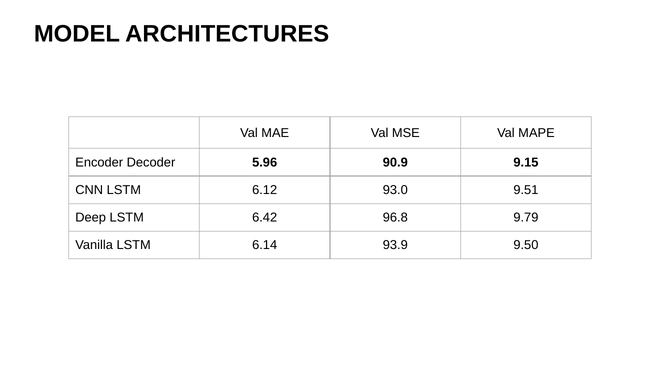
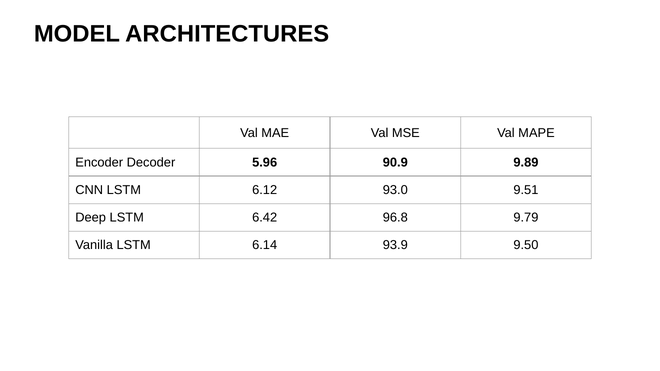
9.15: 9.15 -> 9.89 (526, 163)
